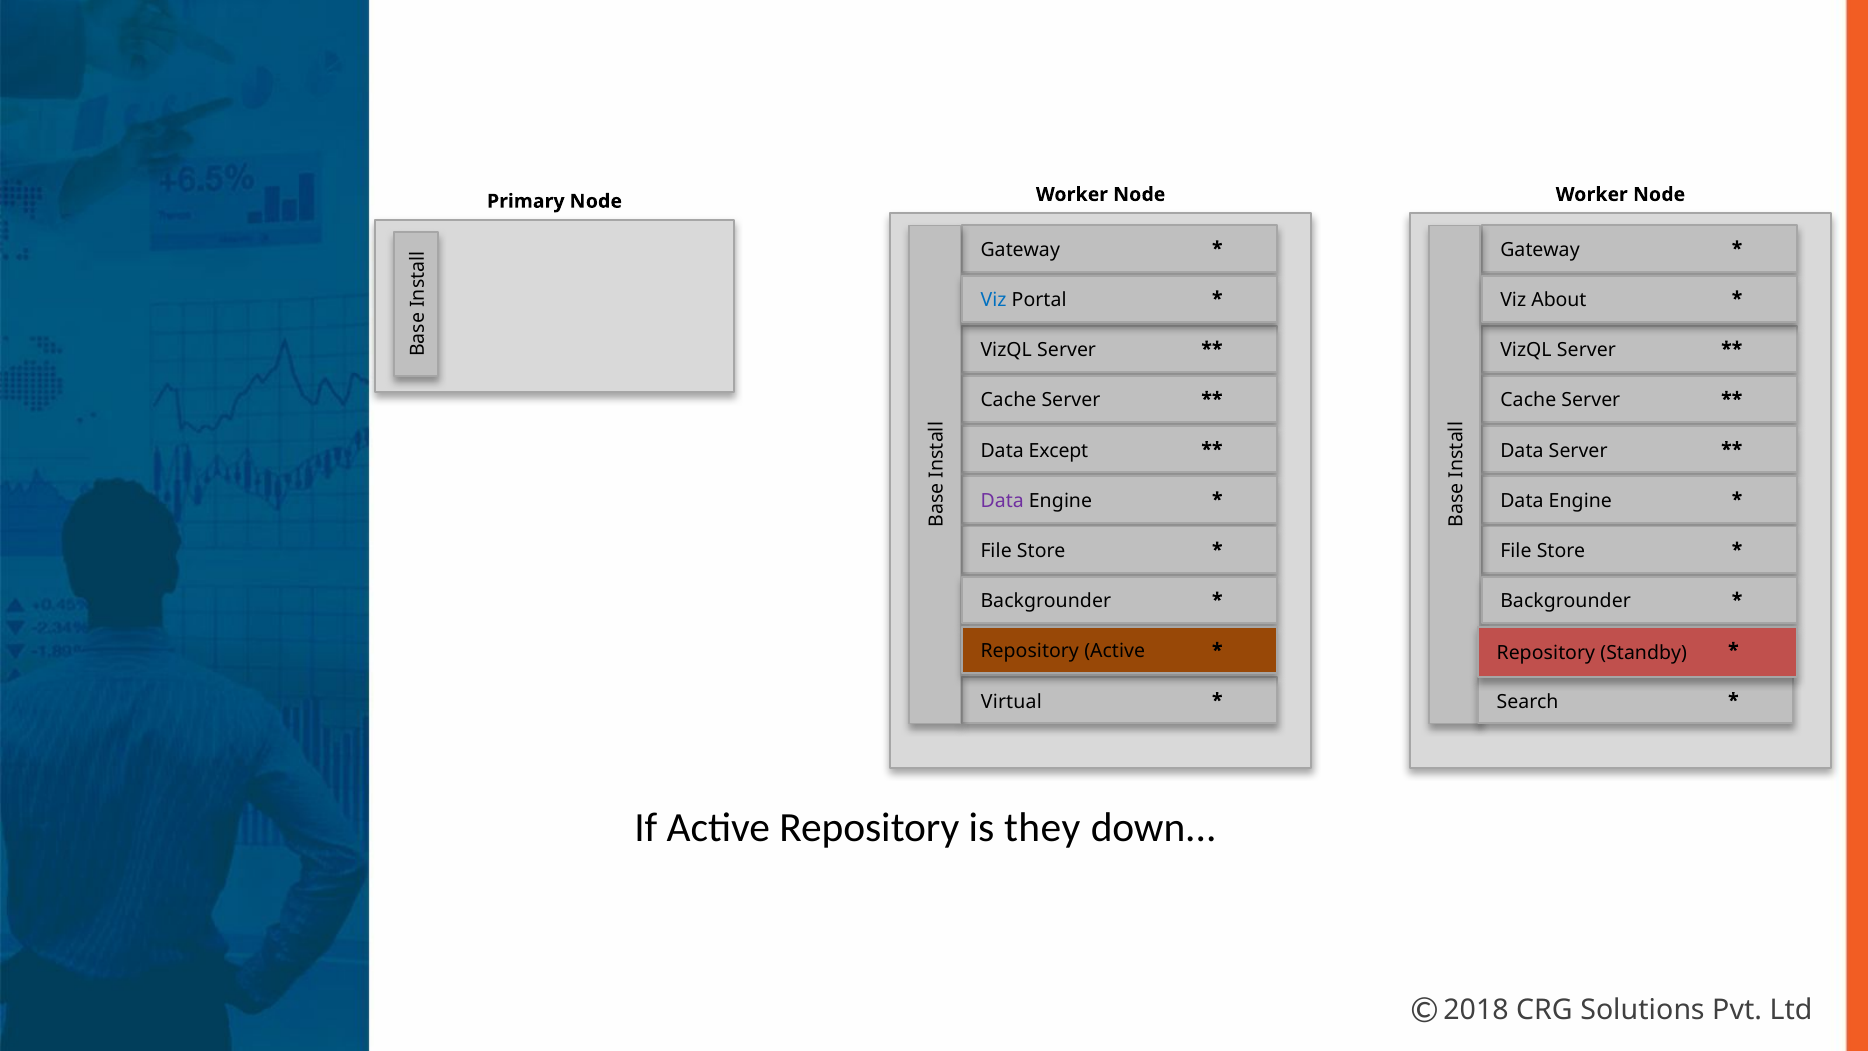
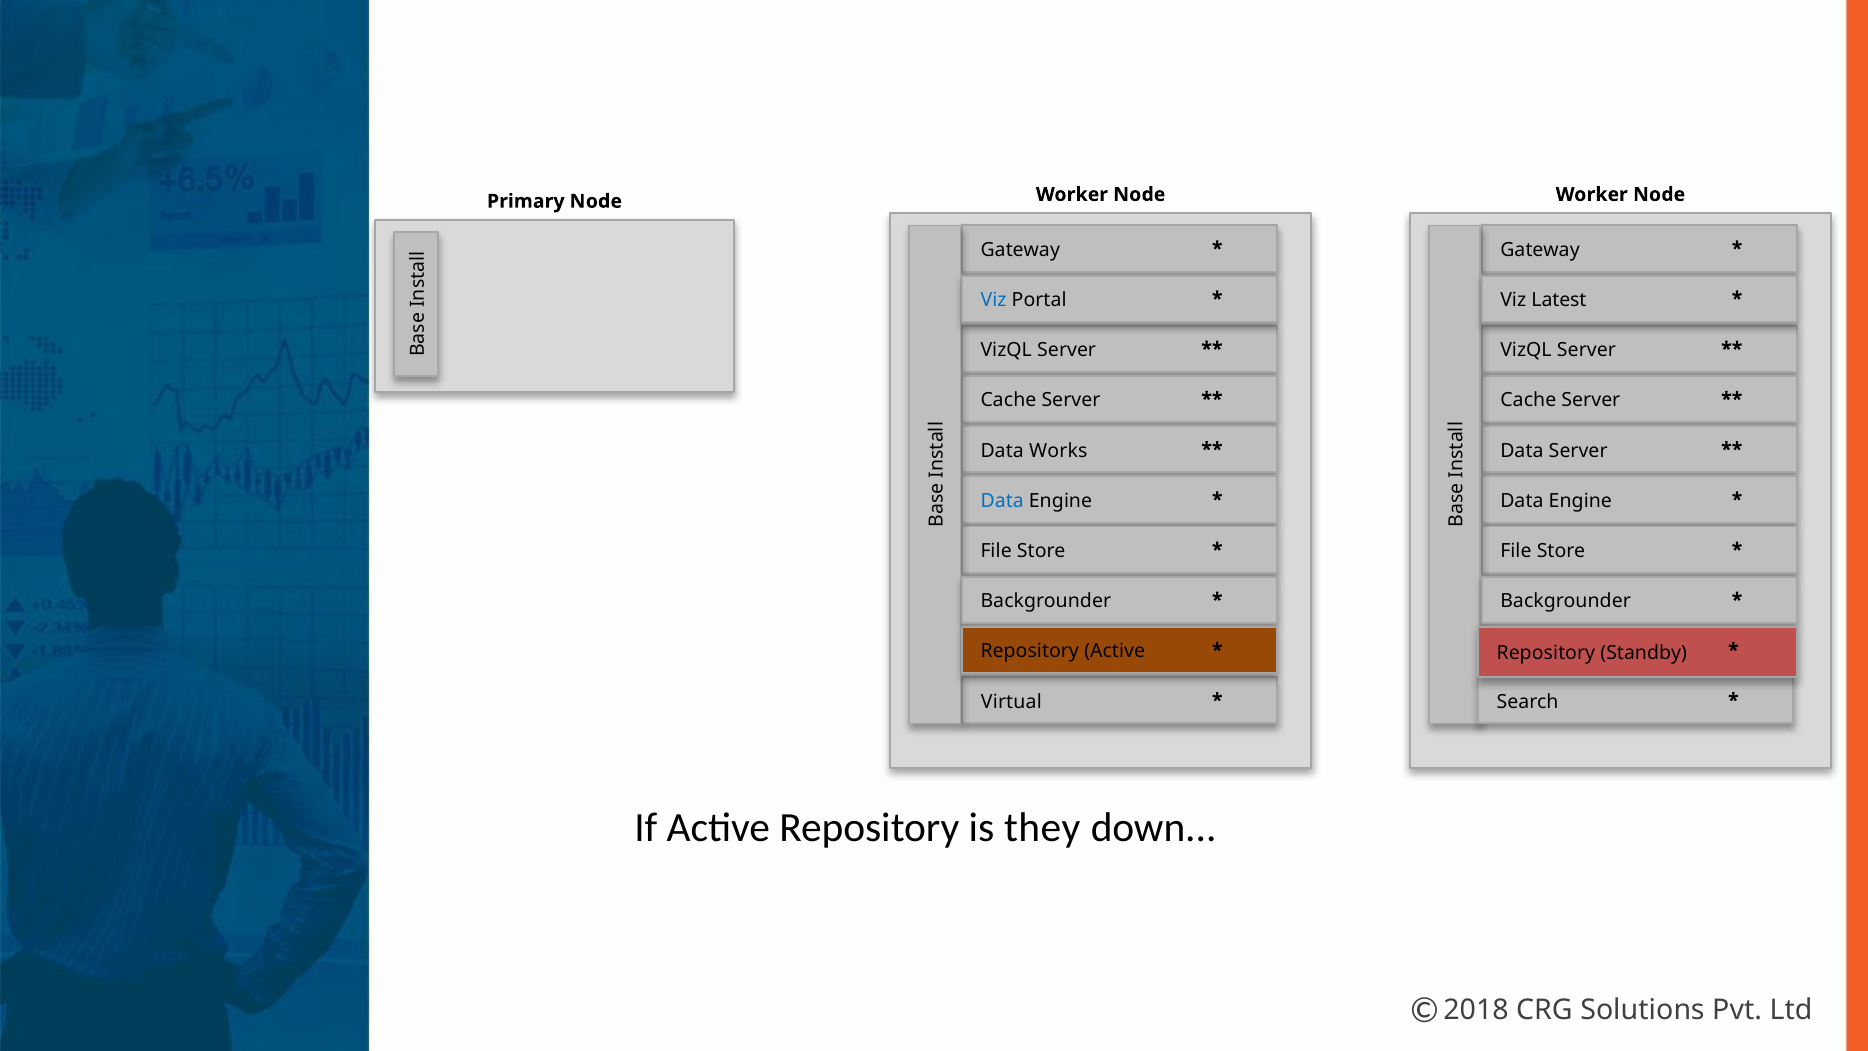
About: About -> Latest (1559, 300)
Except: Except -> Works (1058, 451)
Data colour: purple -> blue (1002, 501)
